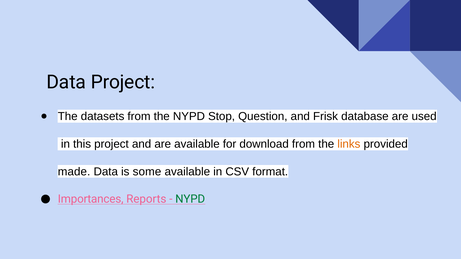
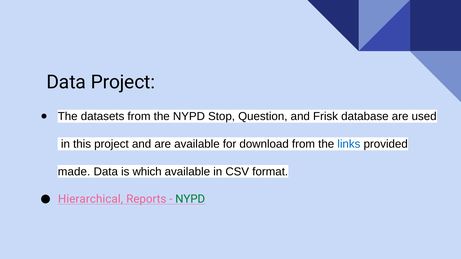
links colour: orange -> blue (349, 144)
some: some -> which (147, 172)
Importances: Importances -> Hierarchical (91, 199)
